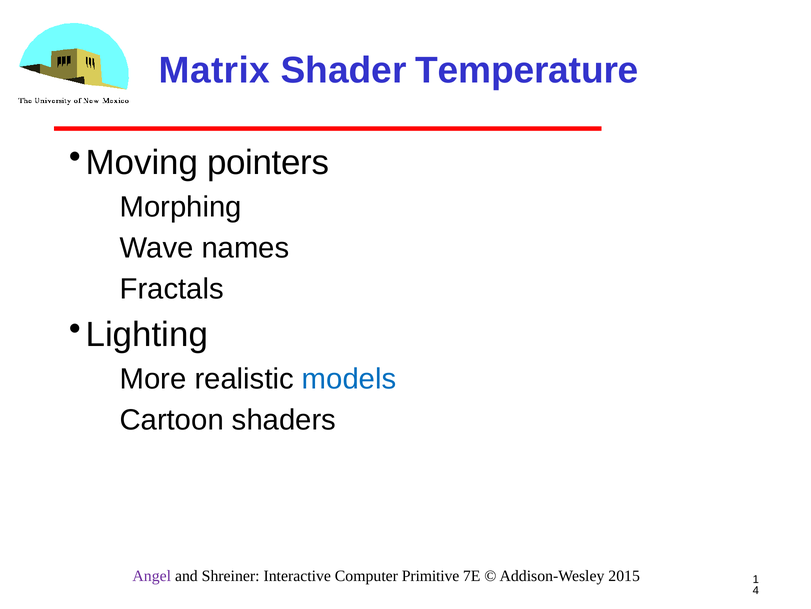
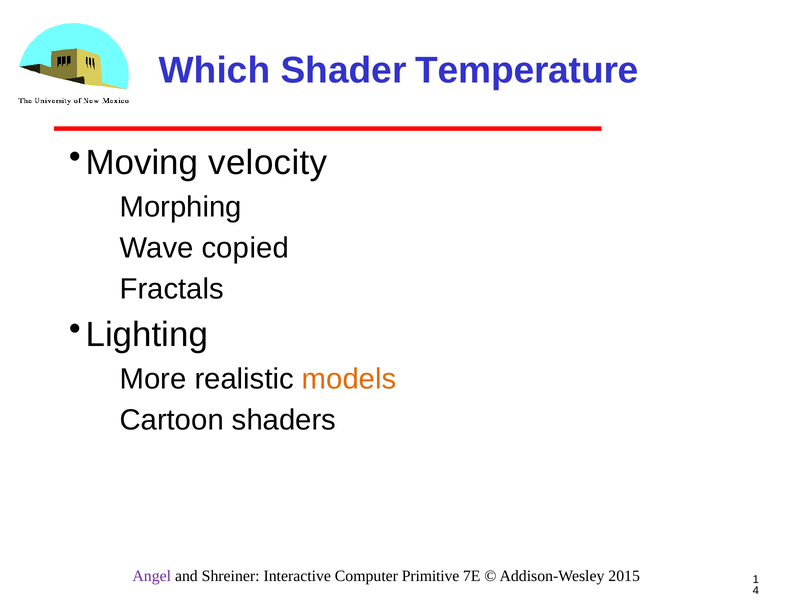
Matrix: Matrix -> Which (215, 70)
pointers: pointers -> velocity (268, 163)
names: names -> copied (245, 248)
models colour: blue -> orange (349, 378)
